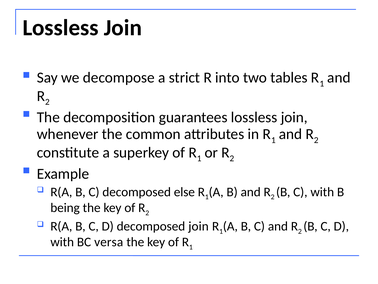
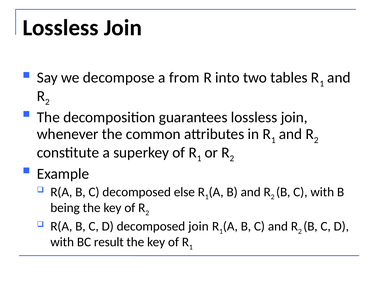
strict: strict -> from (184, 78)
versa: versa -> result (109, 242)
